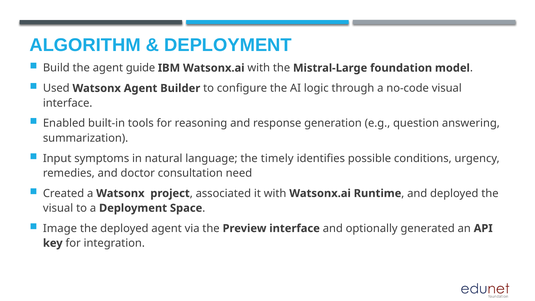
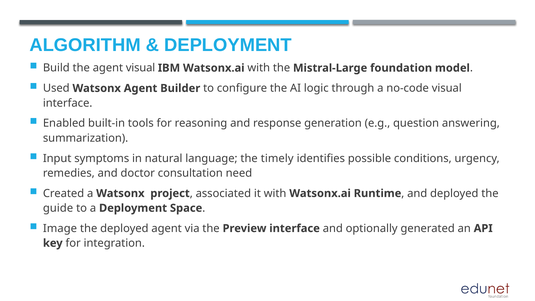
agent guide: guide -> visual (141, 68)
visual: visual -> guide (58, 208)
